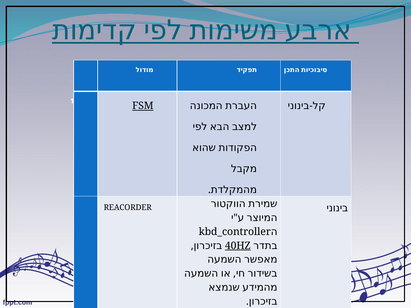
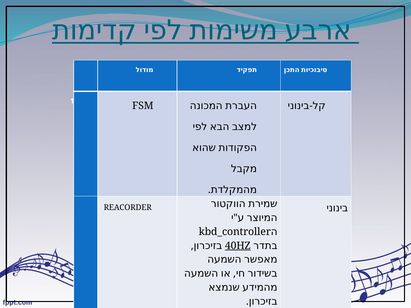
FSM underline: present -> none (143, 106)
